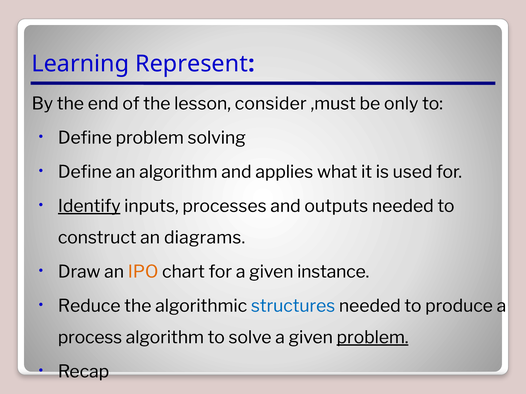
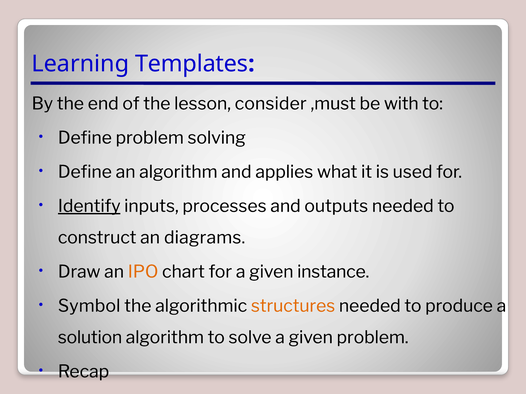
Represent: Represent -> Templates (192, 64)
only: only -> with (401, 104)
Reduce: Reduce -> Symbol (89, 306)
structures colour: blue -> orange (293, 306)
process: process -> solution (90, 338)
problem underline: present -> none (373, 338)
